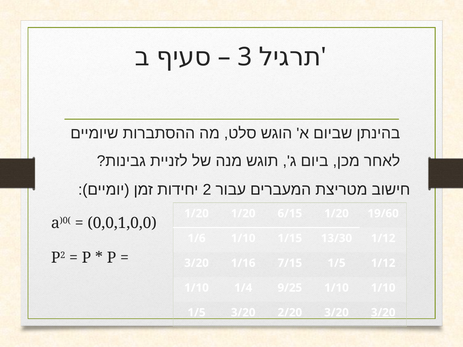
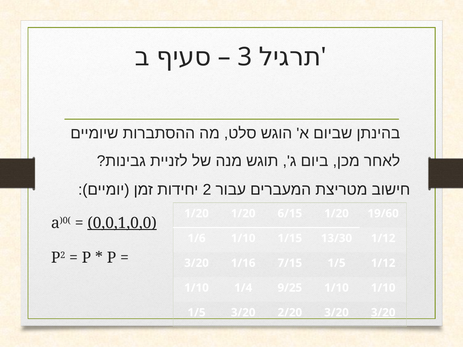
0,0,1,0,0 underline: none -> present (122, 223)
